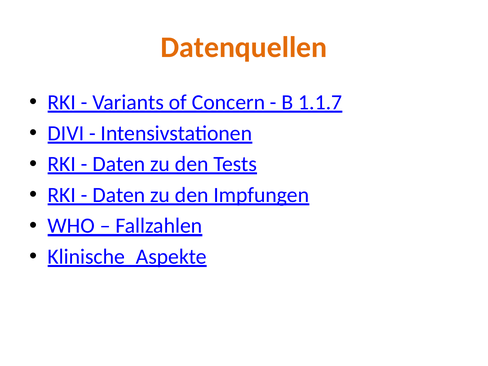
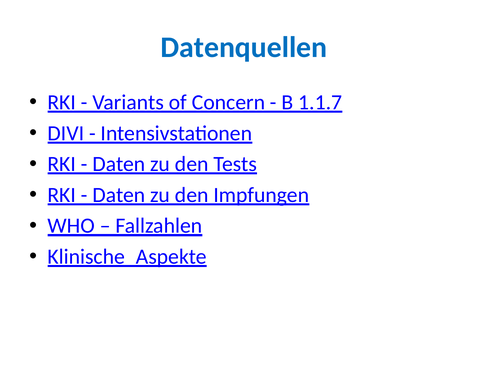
Datenquellen colour: orange -> blue (244, 47)
